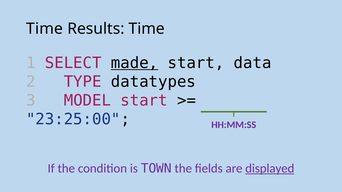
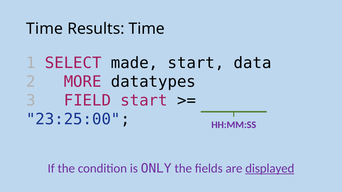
made underline: present -> none (135, 63)
TYPE: TYPE -> MORE (83, 82)
MODEL: MODEL -> FIELD (87, 101)
TOWN: TOWN -> ONLY (156, 169)
